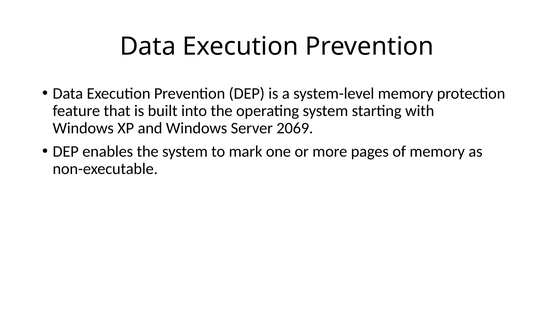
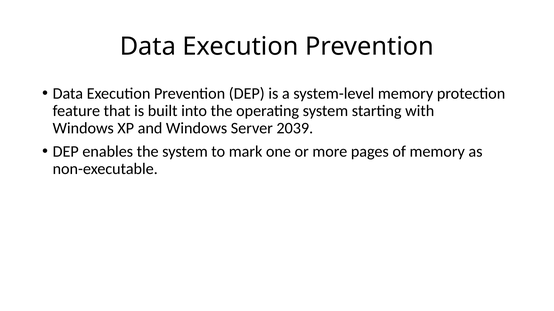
2069: 2069 -> 2039 (295, 129)
